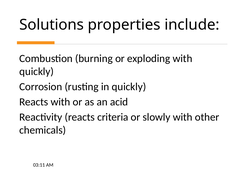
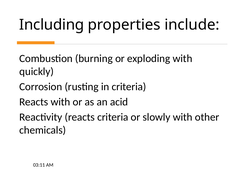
Solutions: Solutions -> Including (52, 25)
in quickly: quickly -> criteria (129, 87)
